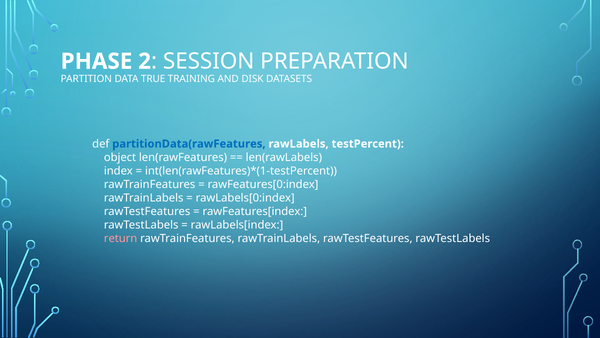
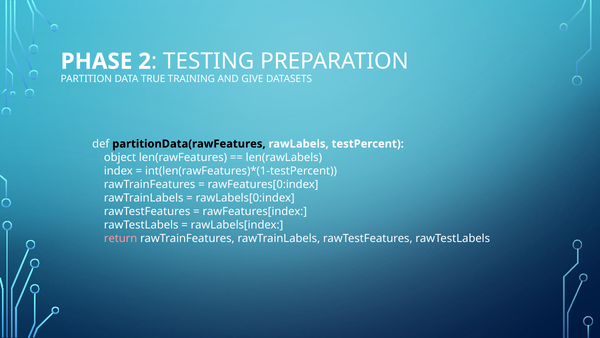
SESSION: SESSION -> TESTING (209, 61)
DISK: DISK -> GIVE (252, 79)
partitionData(rawFeatures colour: blue -> black (189, 144)
